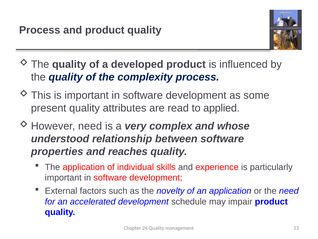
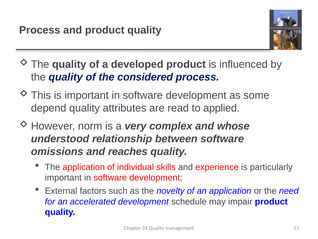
complexity: complexity -> considered (145, 77)
present: present -> depend (49, 108)
need: need -> norm (90, 126)
properties: properties -> omissions (57, 151)
